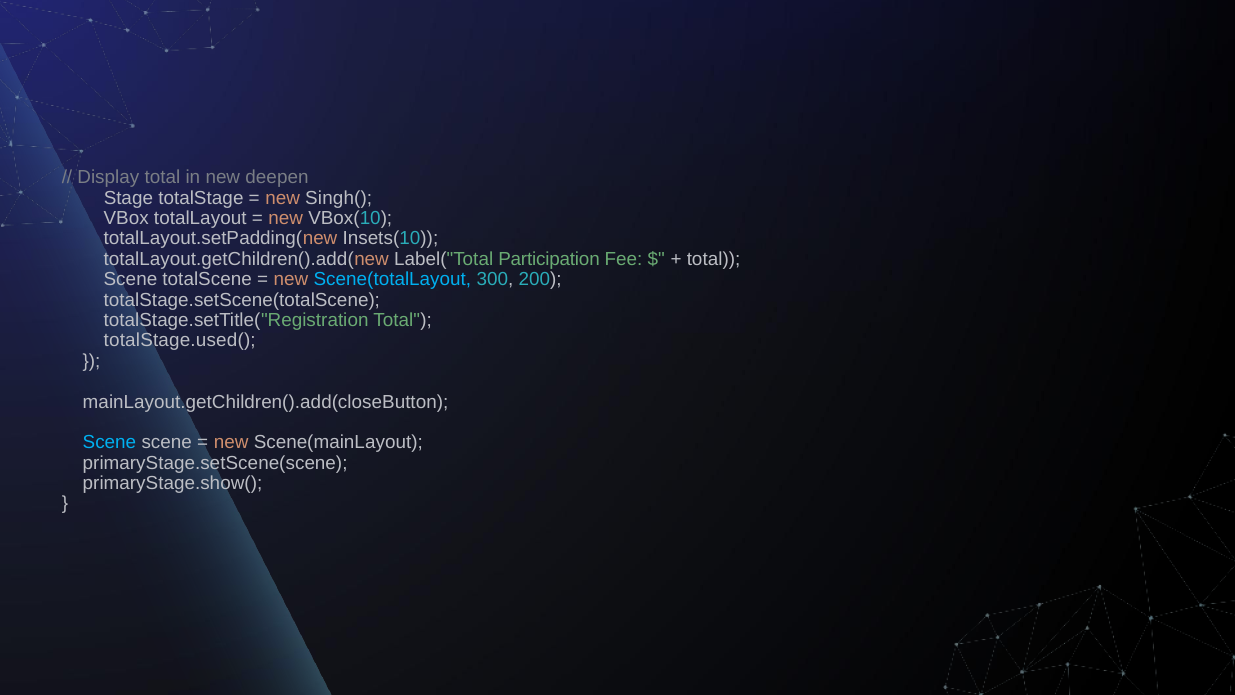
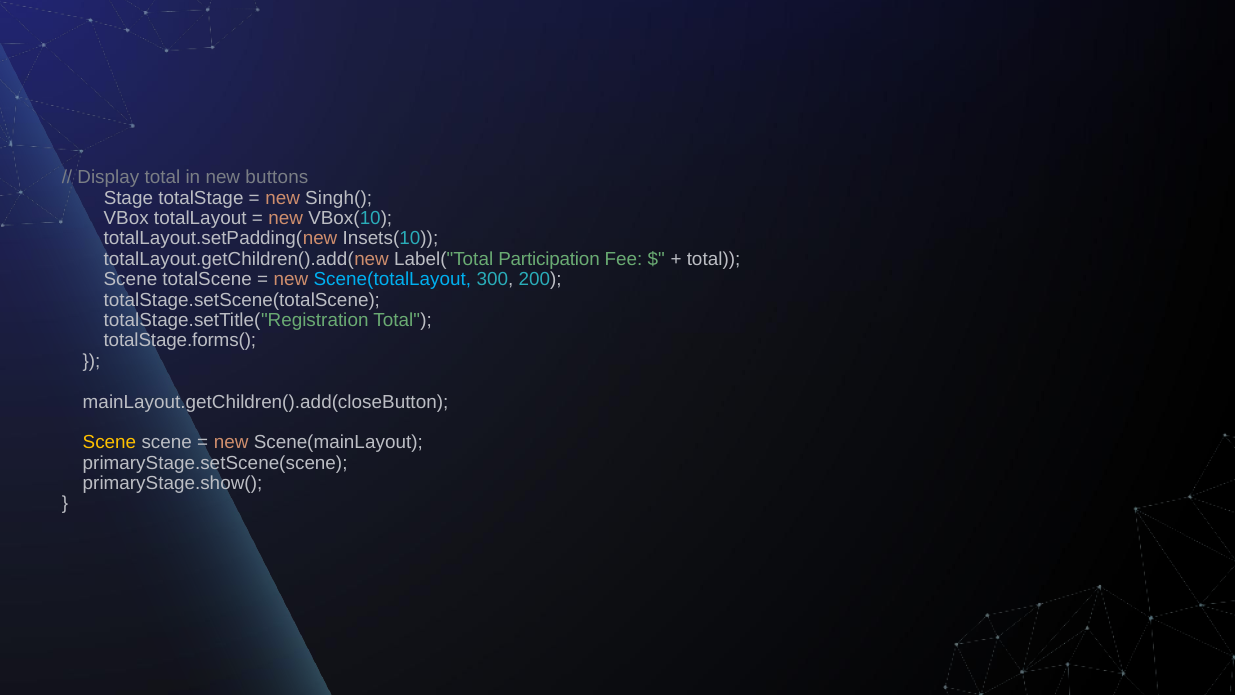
deepen: deepen -> buttons (277, 178)
totalStage.used(: totalStage.used( -> totalStage.forms( (180, 340)
Scene colour: light blue -> yellow (109, 442)
